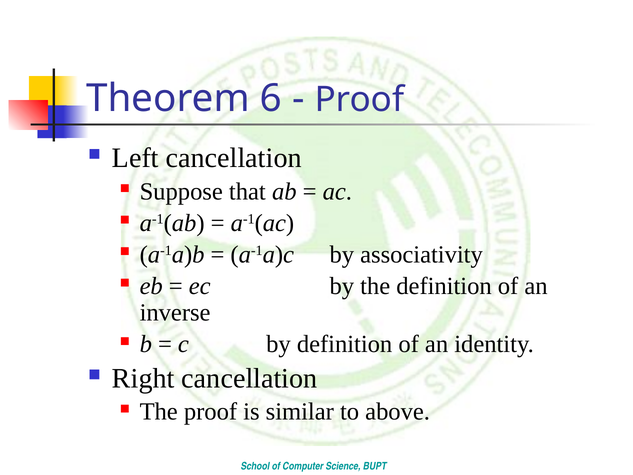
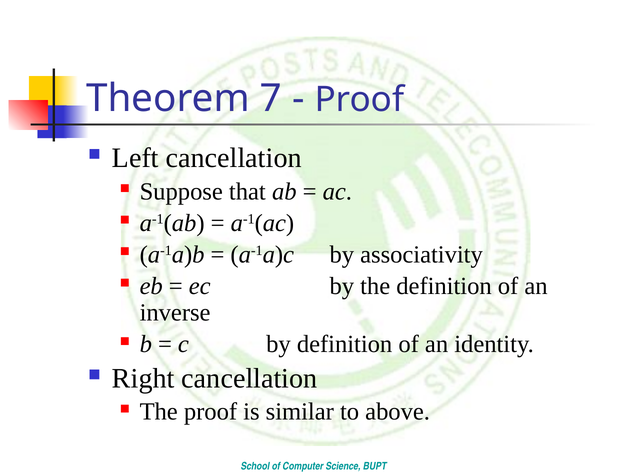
6: 6 -> 7 (271, 98)
